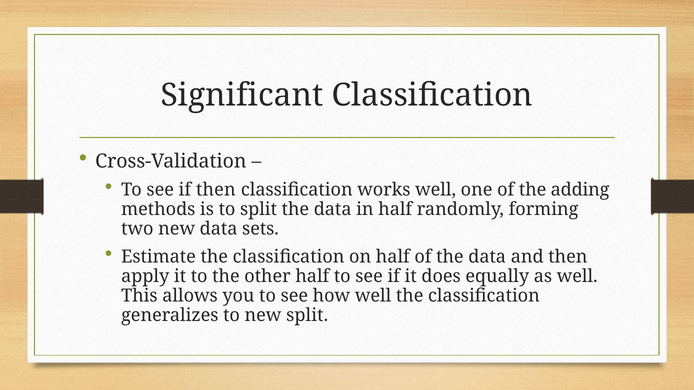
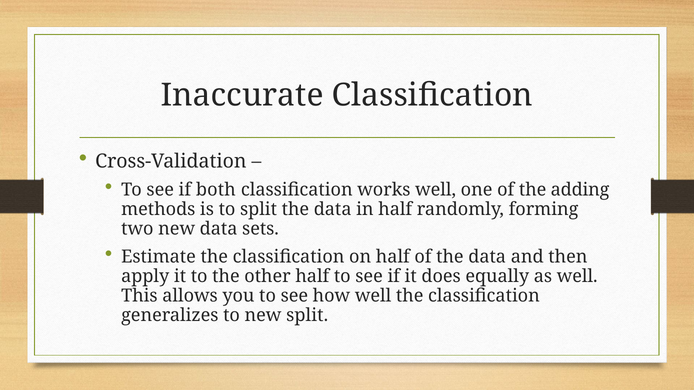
Significant: Significant -> Inaccurate (242, 95)
if then: then -> both (216, 190)
